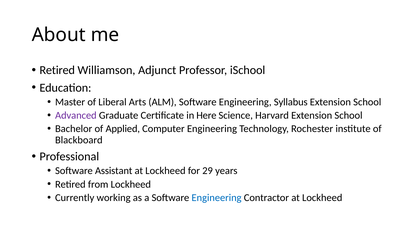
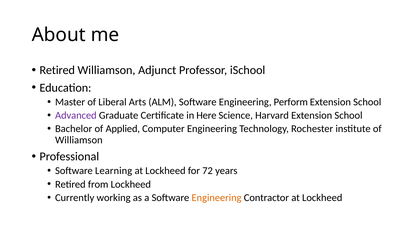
Syllabus: Syllabus -> Perform (291, 102)
Blackboard: Blackboard -> Williamson (79, 140)
Assistant: Assistant -> Learning (114, 171)
29: 29 -> 72 (208, 171)
Engineering colour: blue -> orange (217, 198)
